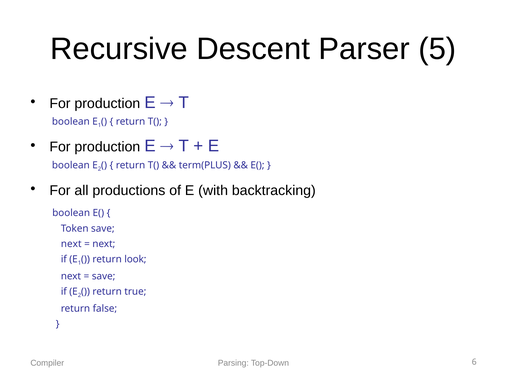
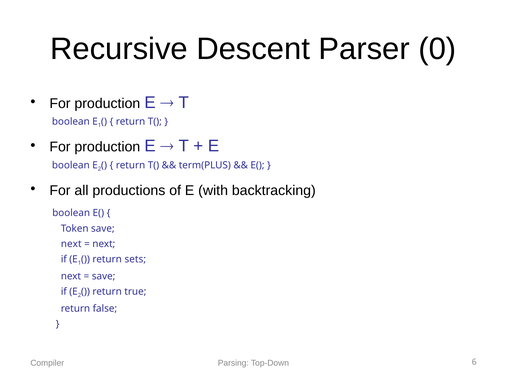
5: 5 -> 0 (437, 49)
look: look -> sets (135, 259)
